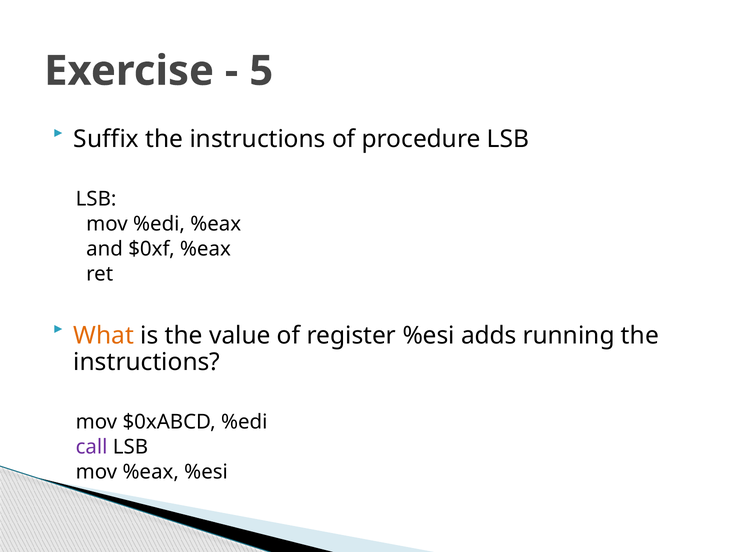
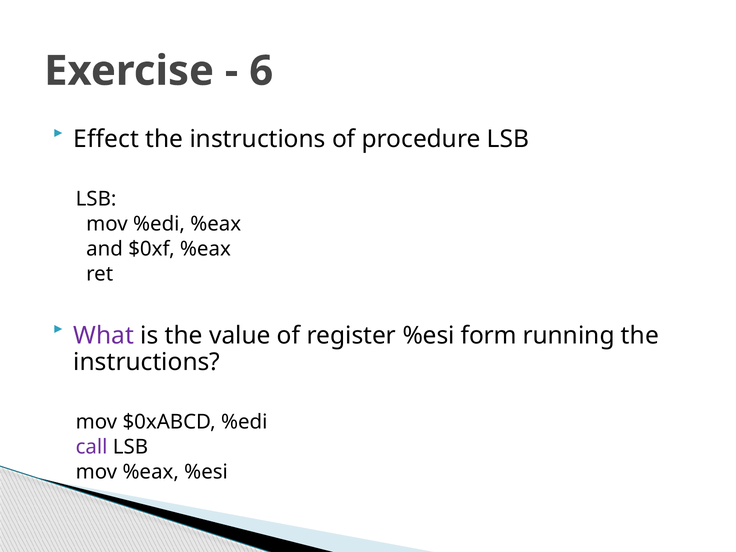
5: 5 -> 6 (261, 71)
Suffix: Suffix -> Effect (106, 139)
What colour: orange -> purple (104, 336)
adds: adds -> form (489, 336)
